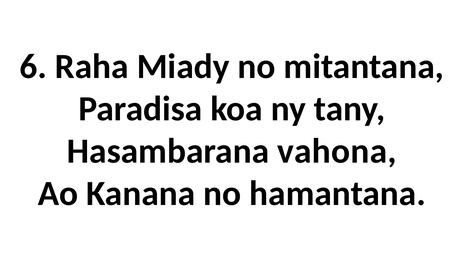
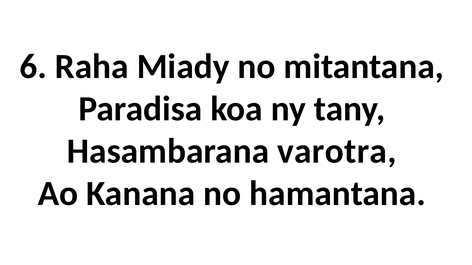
vahona: vahona -> varotra (337, 152)
